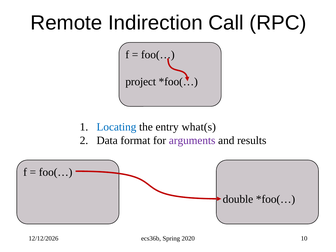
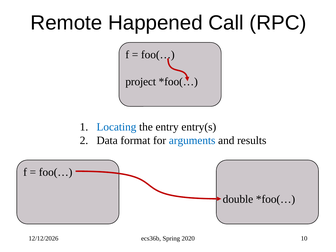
Indirection: Indirection -> Happened (155, 23)
what(s: what(s -> entry(s (199, 127)
arguments colour: purple -> blue (192, 140)
